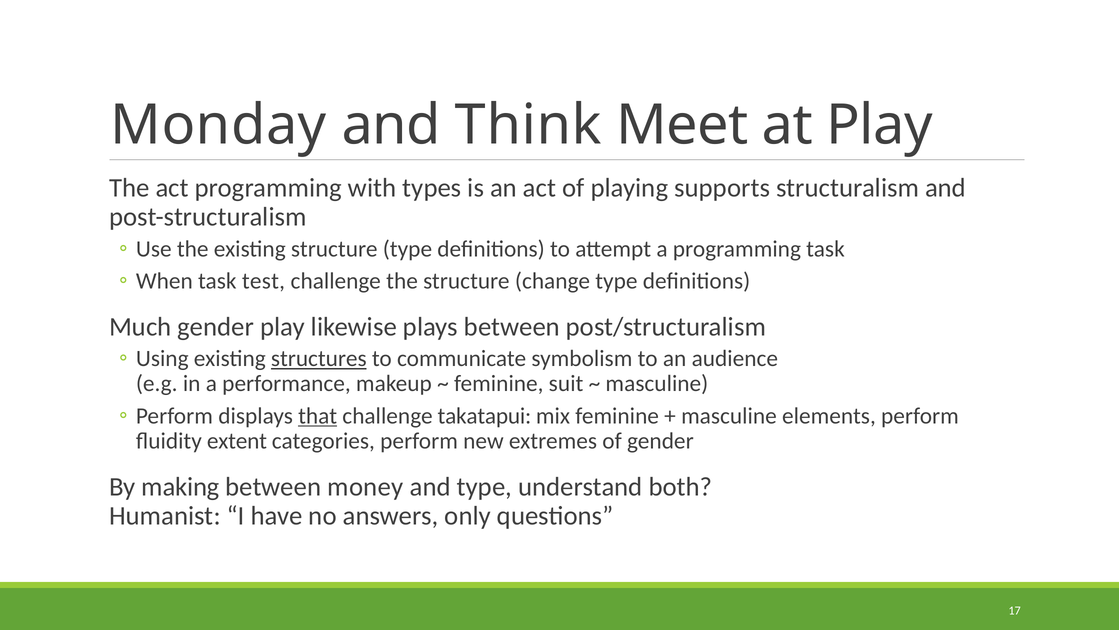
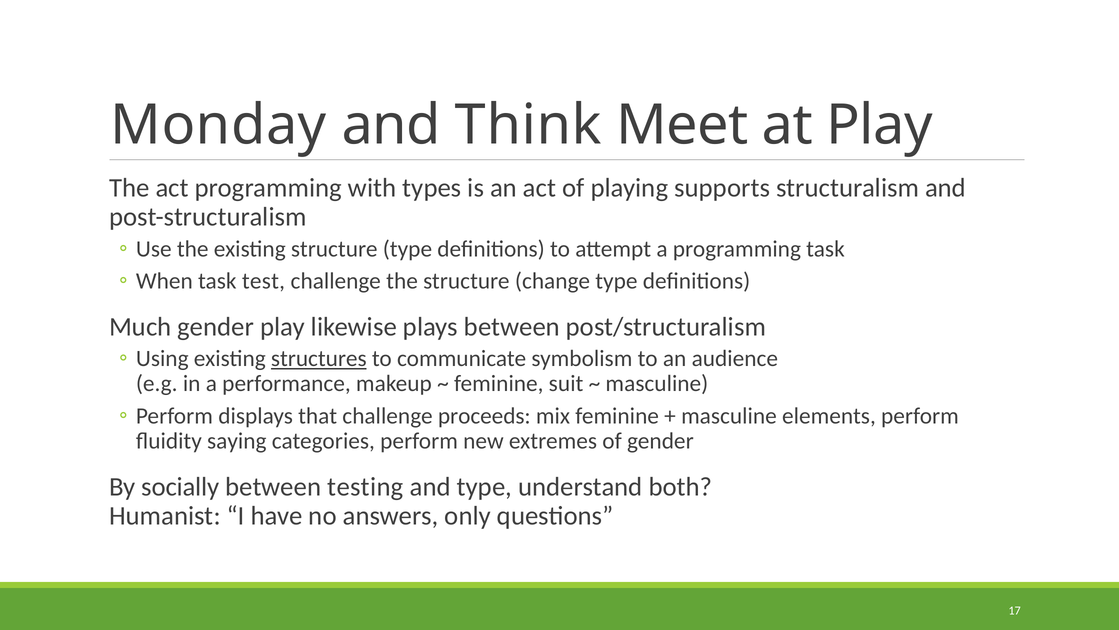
that underline: present -> none (318, 416)
takatapui: takatapui -> proceeds (484, 416)
extent: extent -> saying (237, 441)
making: making -> socially (180, 486)
money: money -> testing (365, 486)
